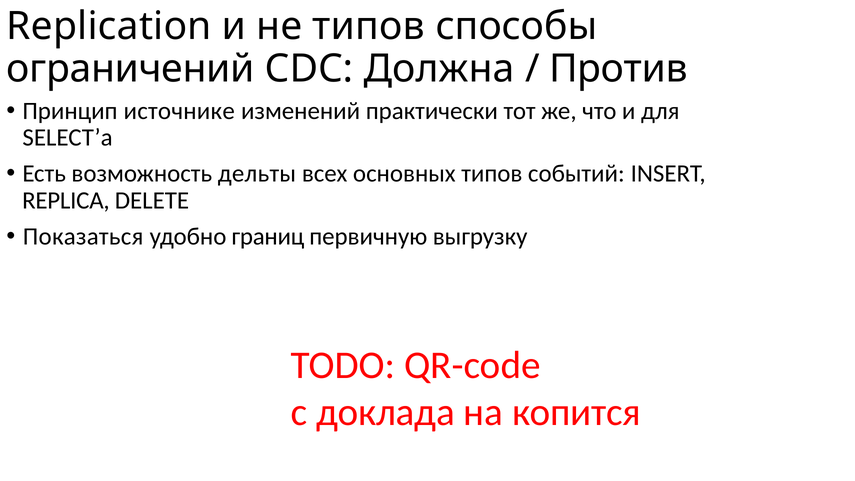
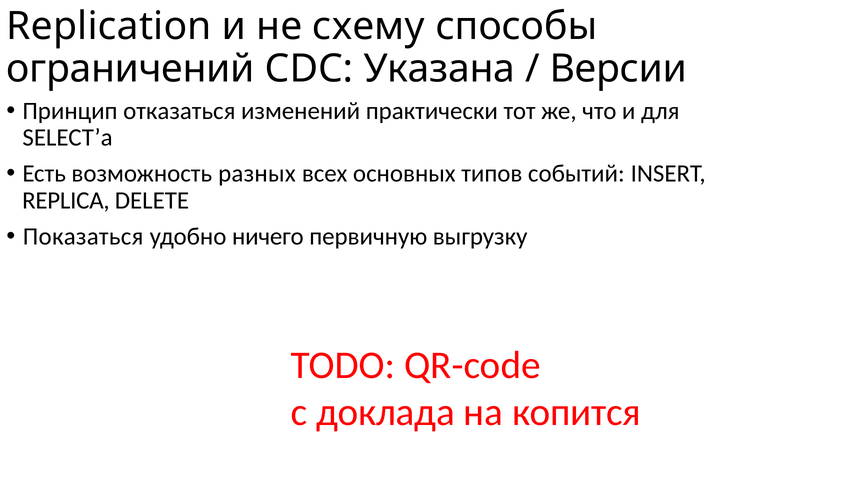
не типов: типов -> схему (369, 26)
Должна: Должна -> Указана (439, 69)
Против: Против -> Версии (618, 69)
источнике: источнике -> отказаться (179, 111)
дельты: дельты -> разных (257, 174)
границ: границ -> ничего (268, 236)
